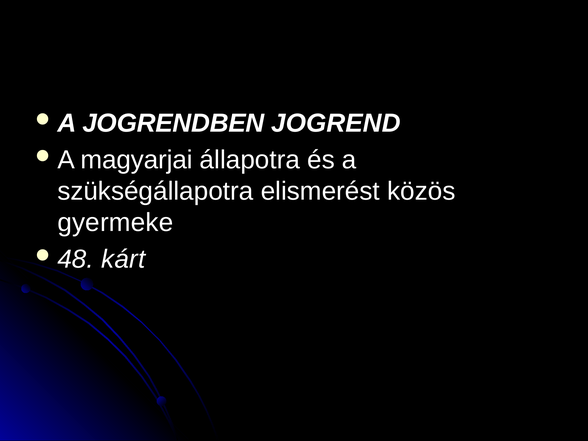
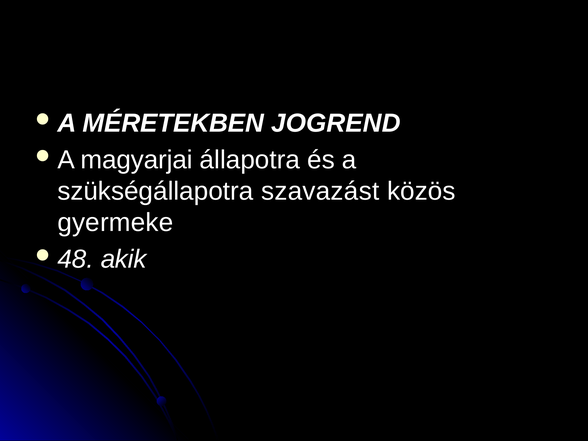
JOGRENDBEN: JOGRENDBEN -> MÉRETEKBEN (173, 123)
elismerést: elismerést -> szavazást (320, 191)
kárt: kárt -> akik (124, 259)
